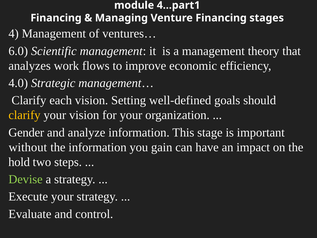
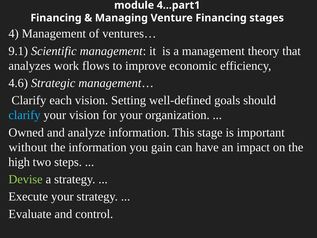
6.0: 6.0 -> 9.1 (18, 51)
4.0: 4.0 -> 4.6 (18, 83)
clarify colour: yellow -> light blue (24, 115)
Gender: Gender -> Owned (26, 132)
hold: hold -> high (19, 162)
